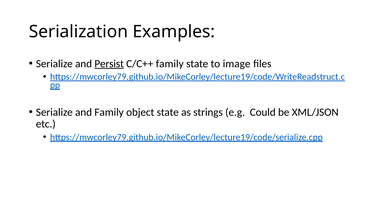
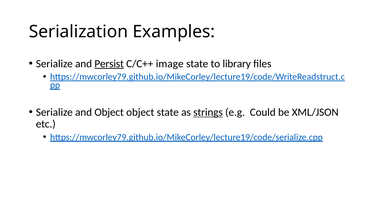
C/C++ family: family -> image (170, 64)
image: image -> library (237, 64)
and Family: Family -> Object (109, 113)
strings underline: none -> present (208, 113)
